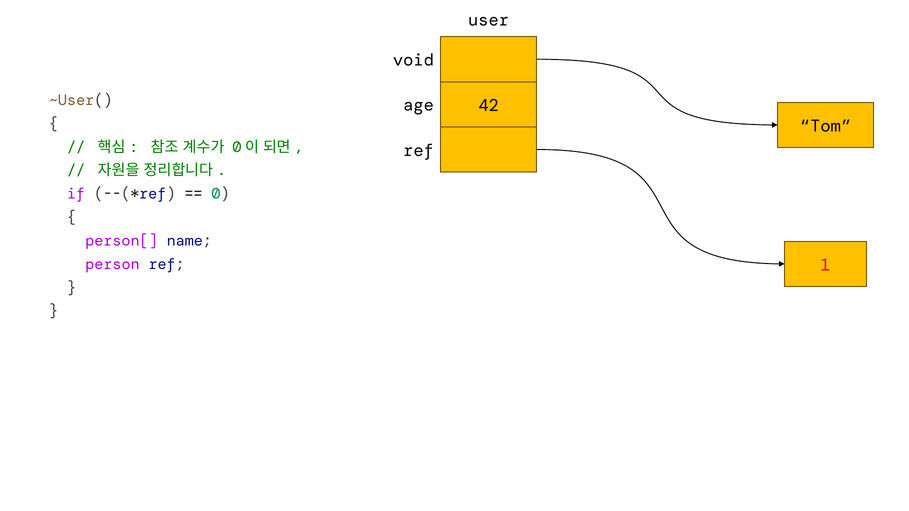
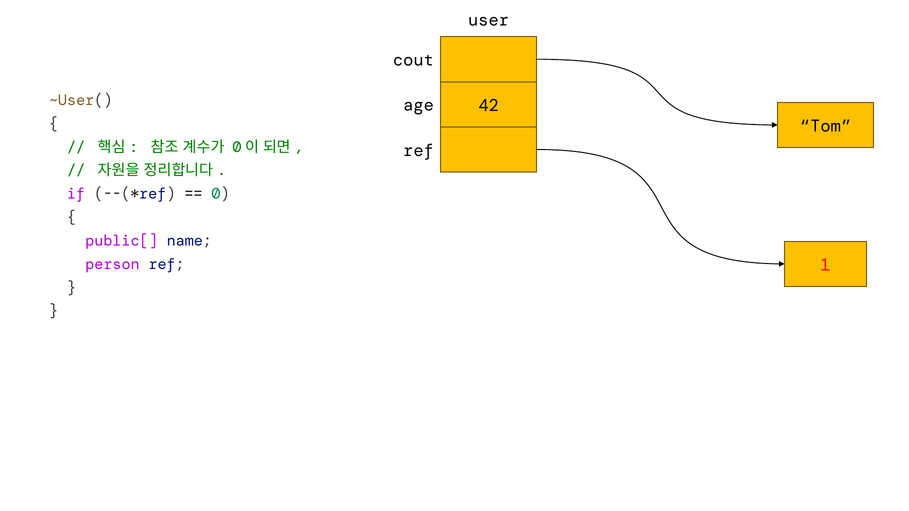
void: void -> cout (413, 60)
person[: person[ -> public[ (121, 241)
